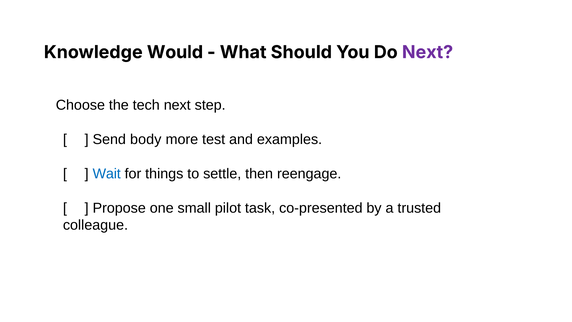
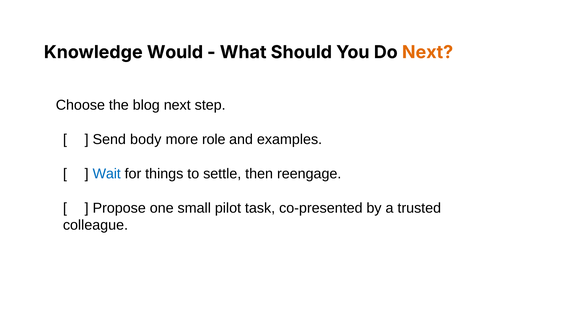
Next colour: purple -> orange (428, 52)
tech: tech -> blog (146, 105)
test: test -> role (214, 139)
